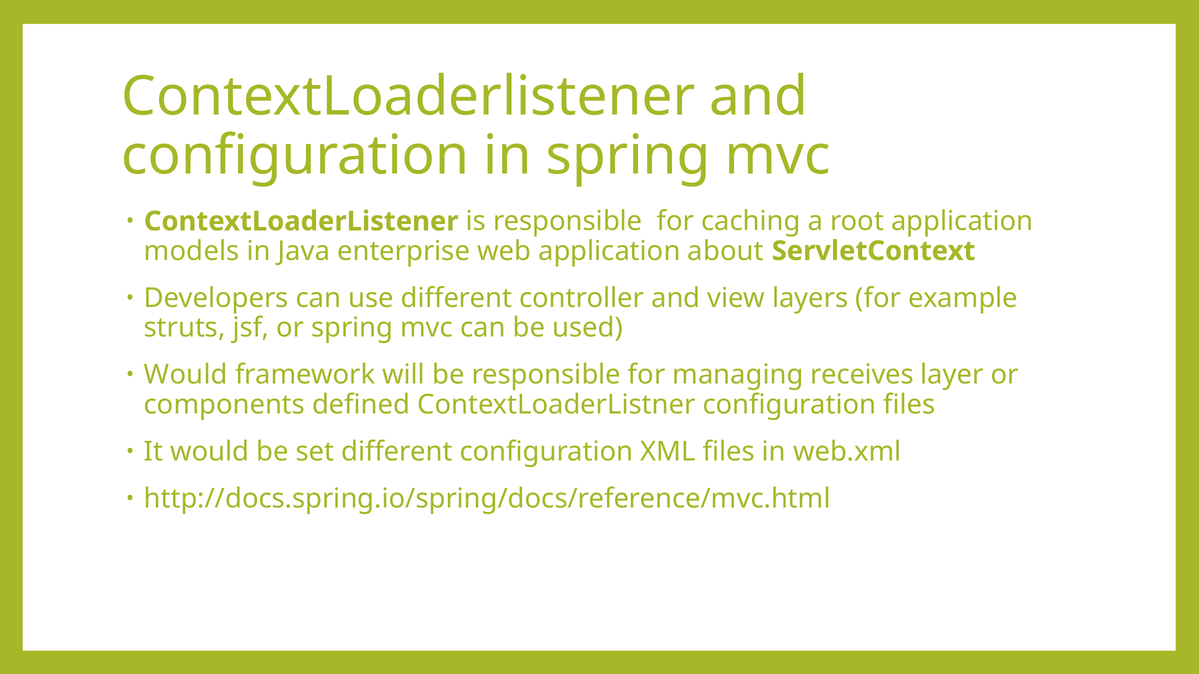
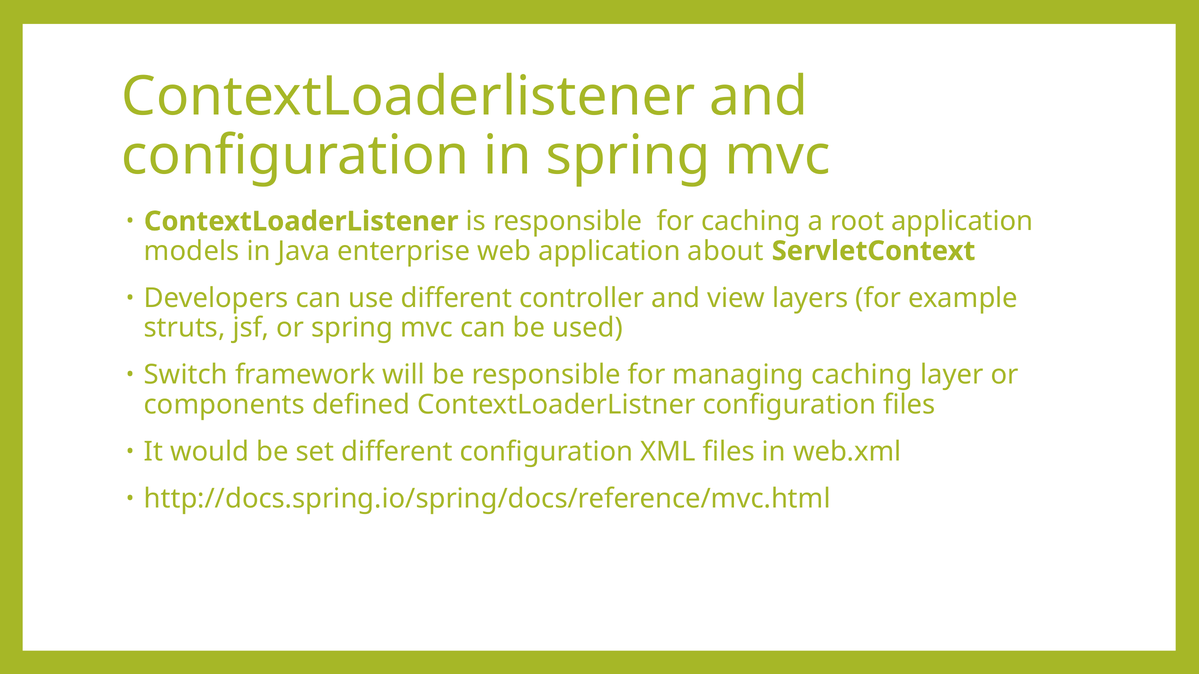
Would: Would -> Switch (186, 375)
managing receives: receives -> caching (862, 375)
